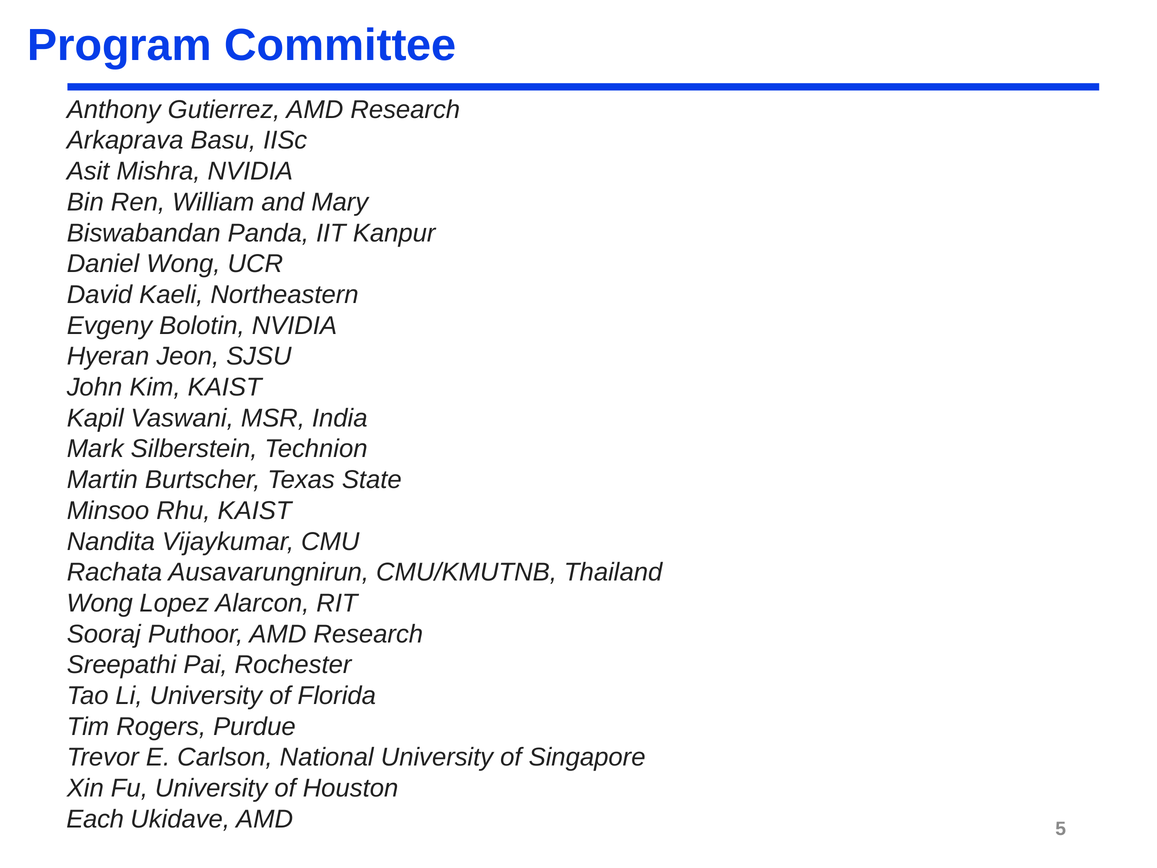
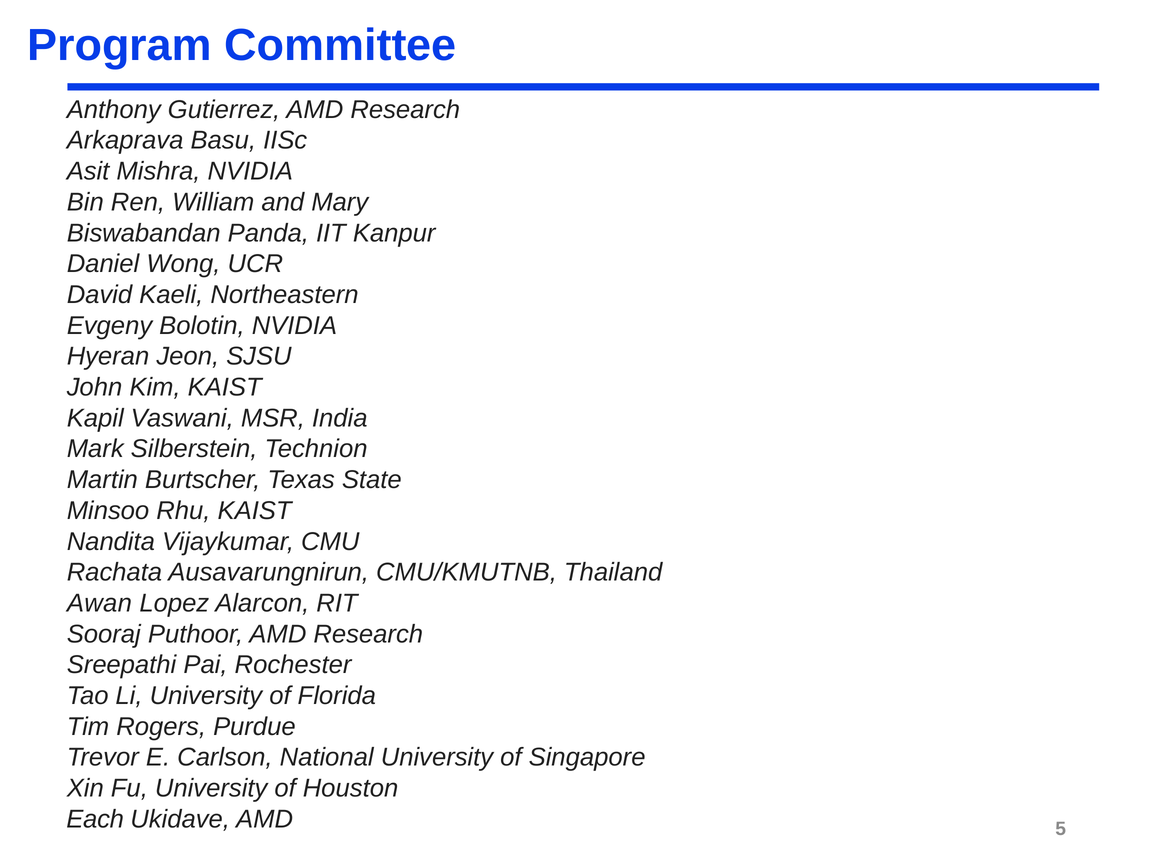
Wong: Wong -> Awan (99, 603)
